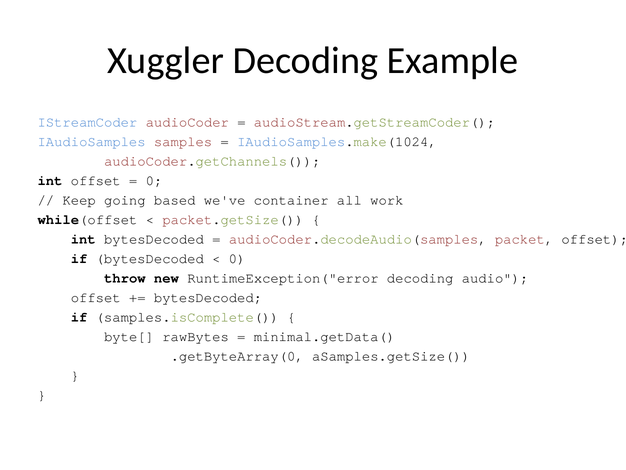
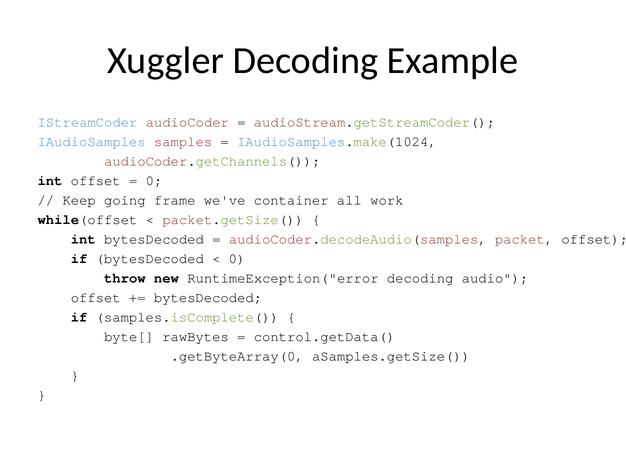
based: based -> frame (175, 200)
minimal.getData(: minimal.getData( -> control.getData( (324, 336)
